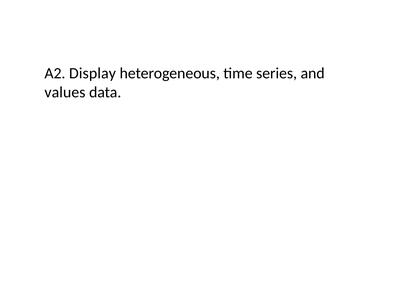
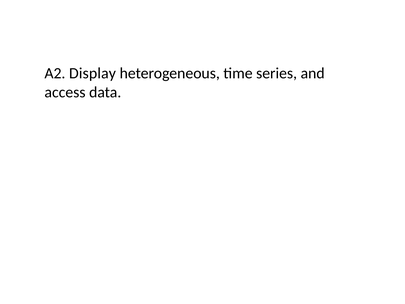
values: values -> access (65, 92)
